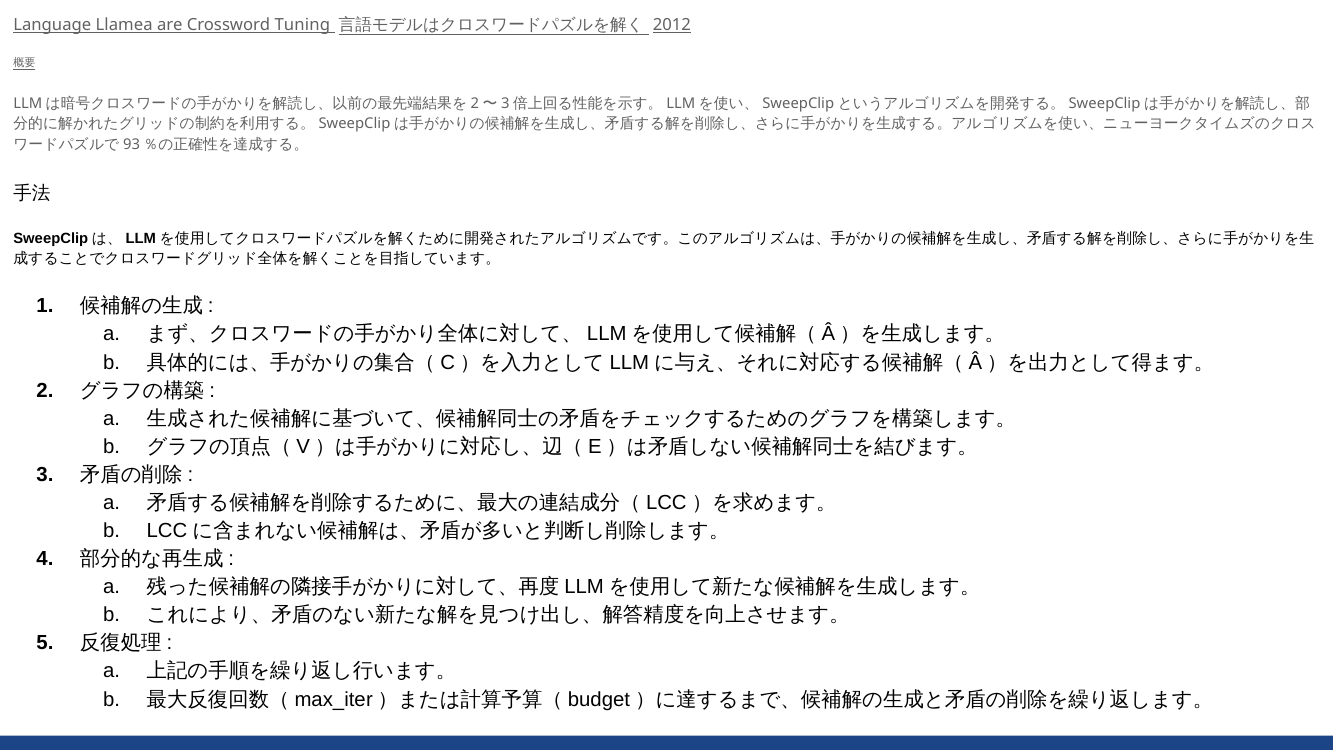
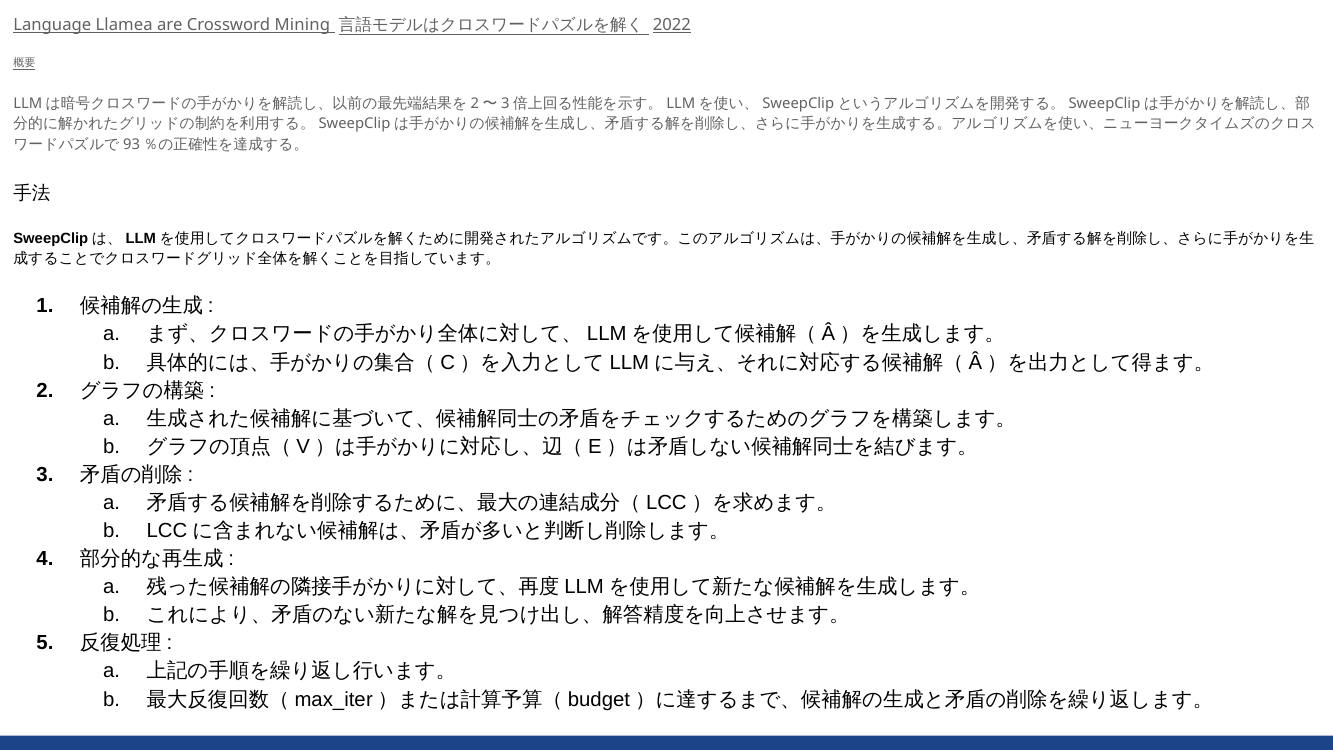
Tuning: Tuning -> Mining (302, 25)
2012: 2012 -> 2022 (672, 25)
